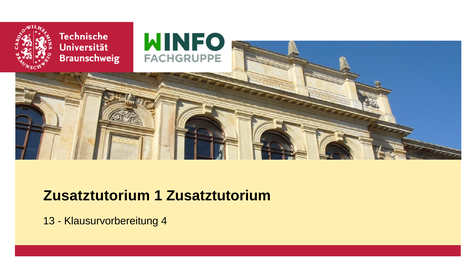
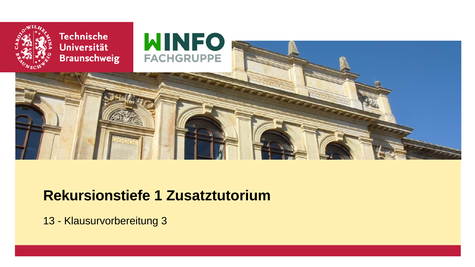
Zusatztutorium: Zusatztutorium -> Rekursionstiefe (97, 196)
4: 4 -> 3 (164, 221)
